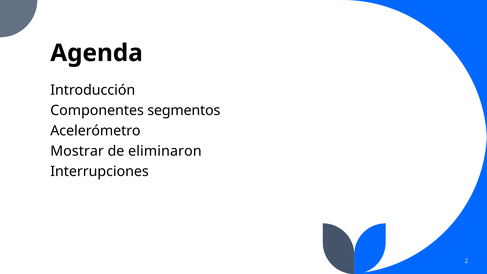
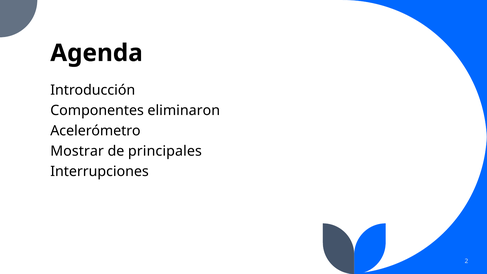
segmentos: segmentos -> eliminaron (184, 110)
eliminaron: eliminaron -> principales (165, 151)
